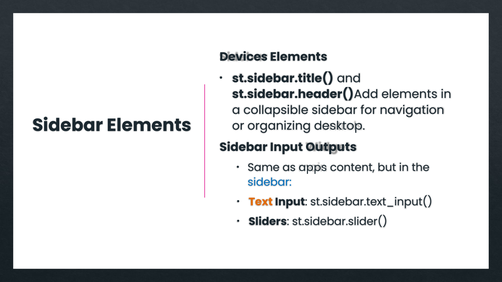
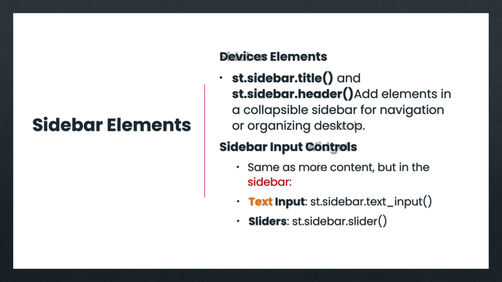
Outputs: Outputs -> Controls (331, 147)
apps: apps -> more (313, 168)
sidebar colour: blue -> red (270, 182)
